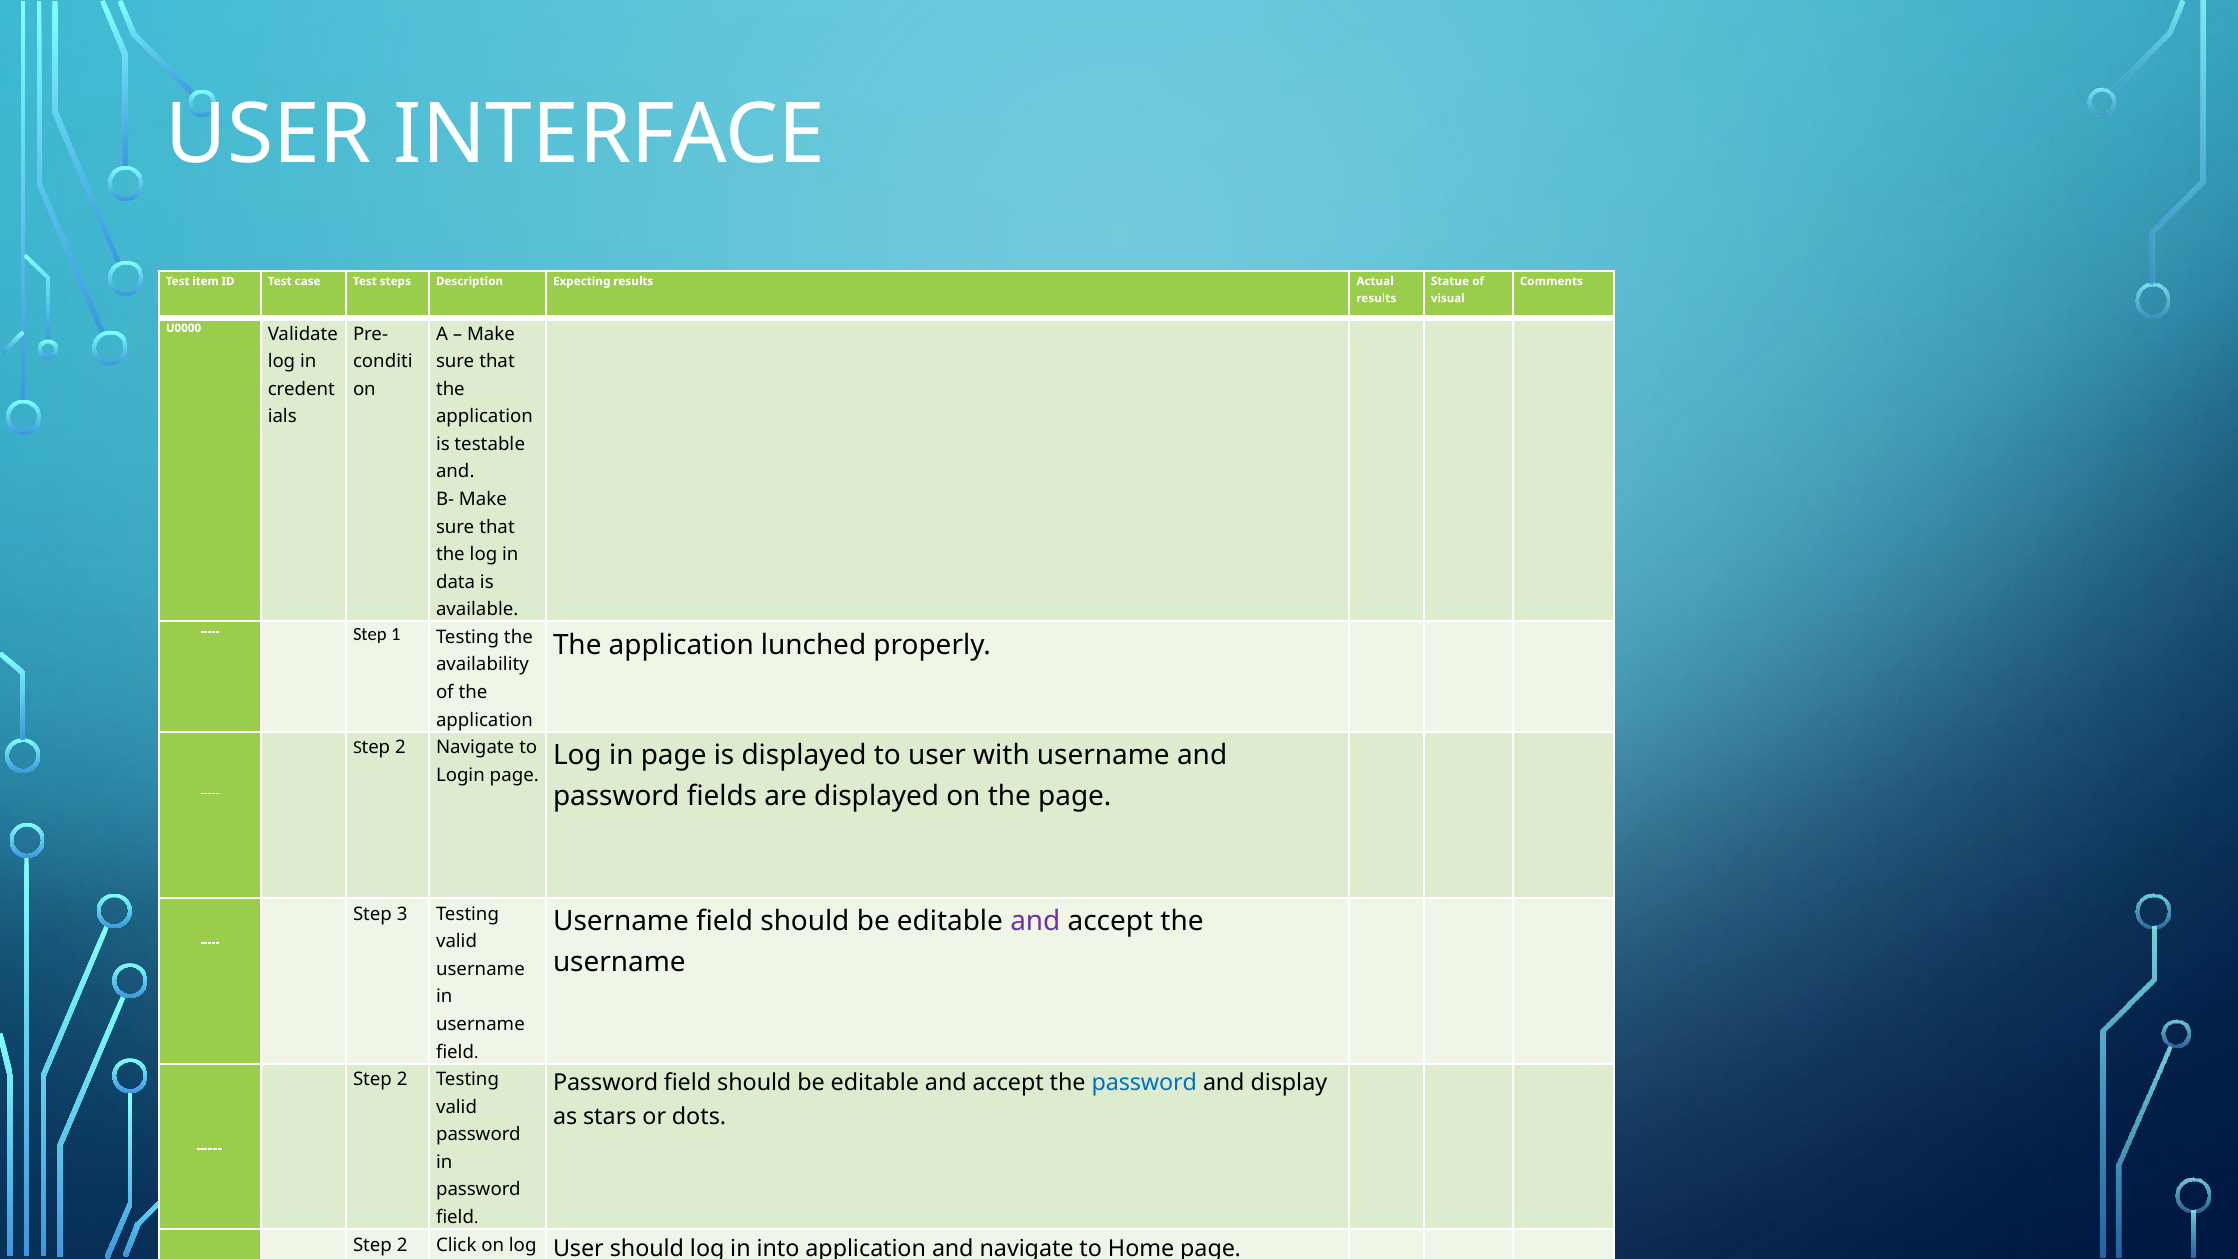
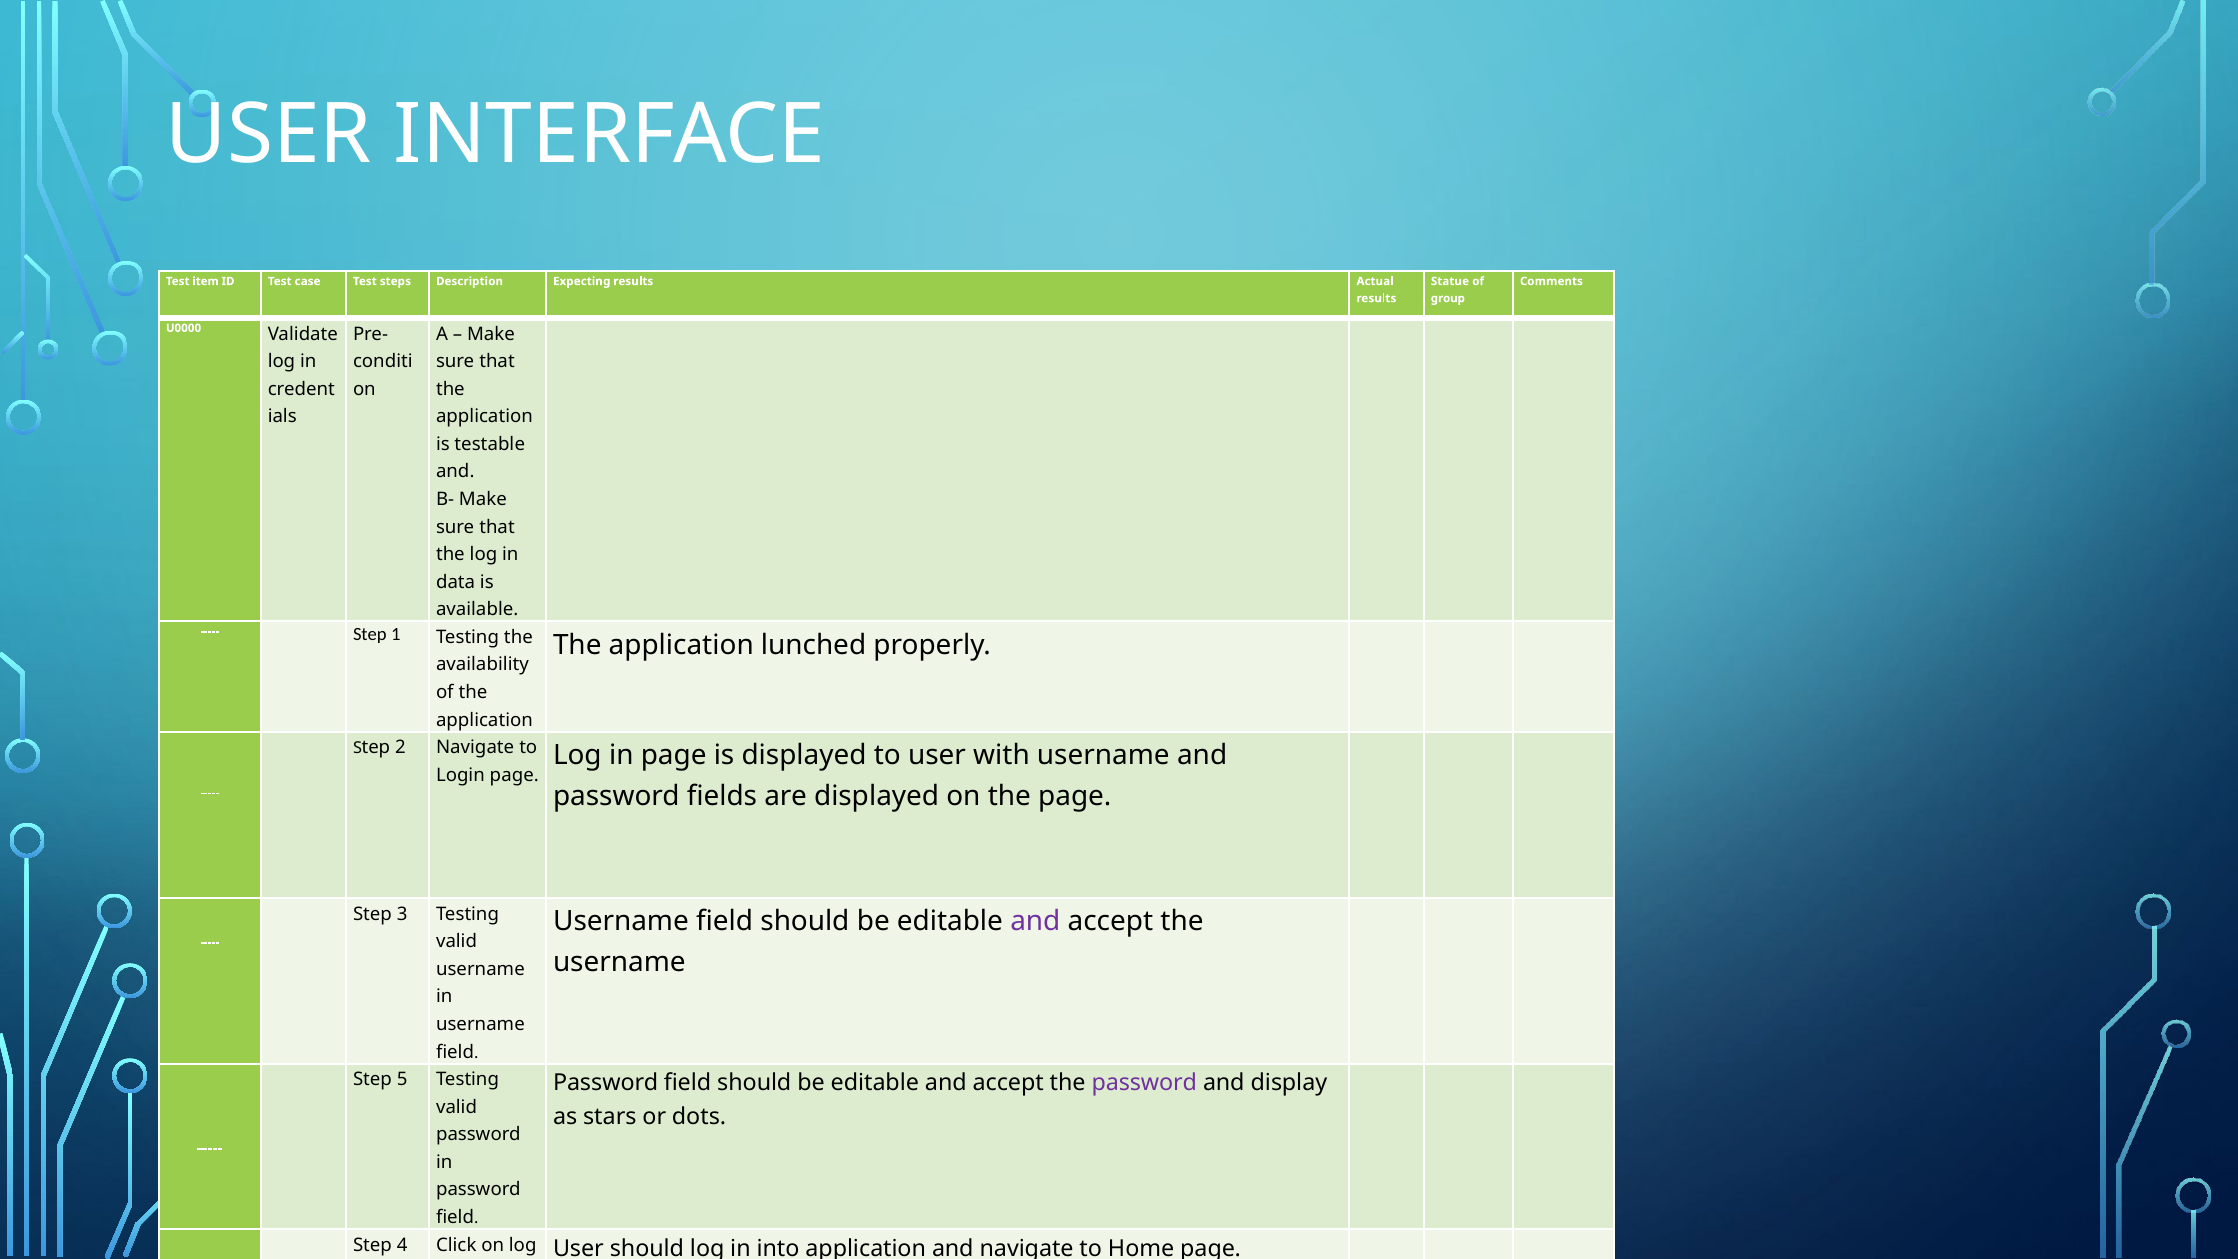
visual: visual -> group (1448, 298)
2: 2 -> 5 (402, 1079)
password colour: blue -> purple (1144, 1083)
2: 2 -> 4 (402, 1245)
